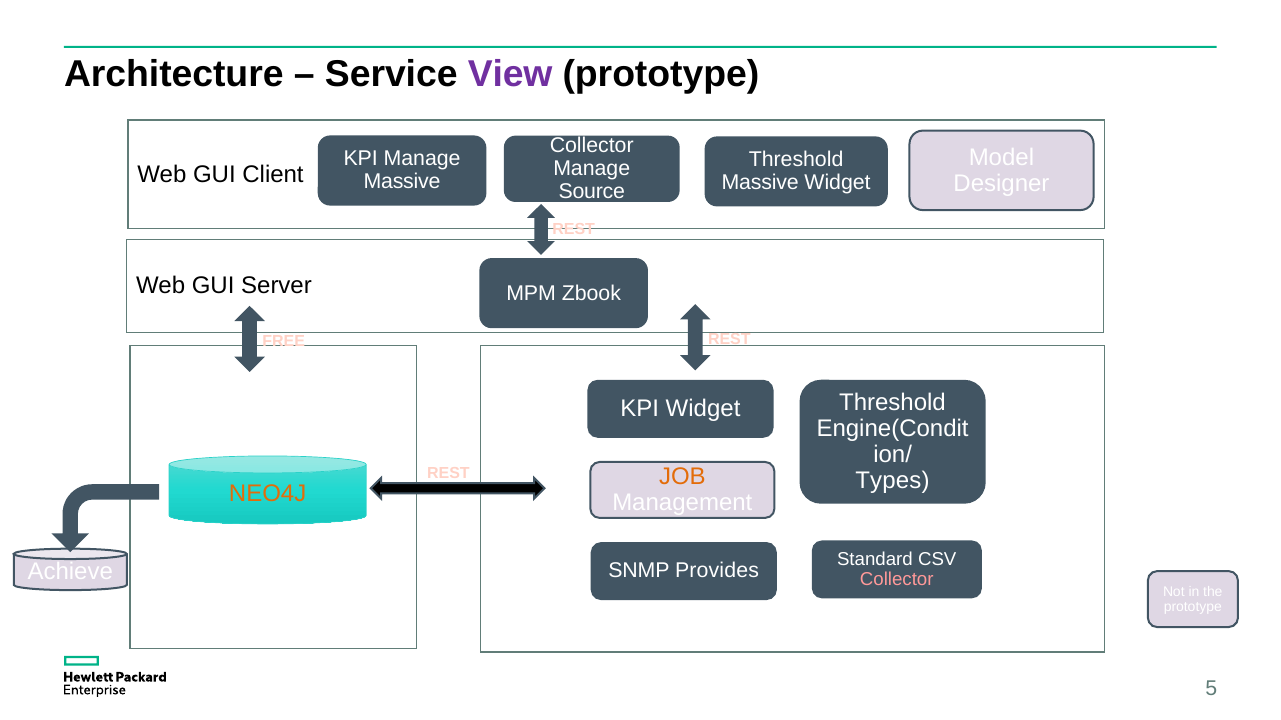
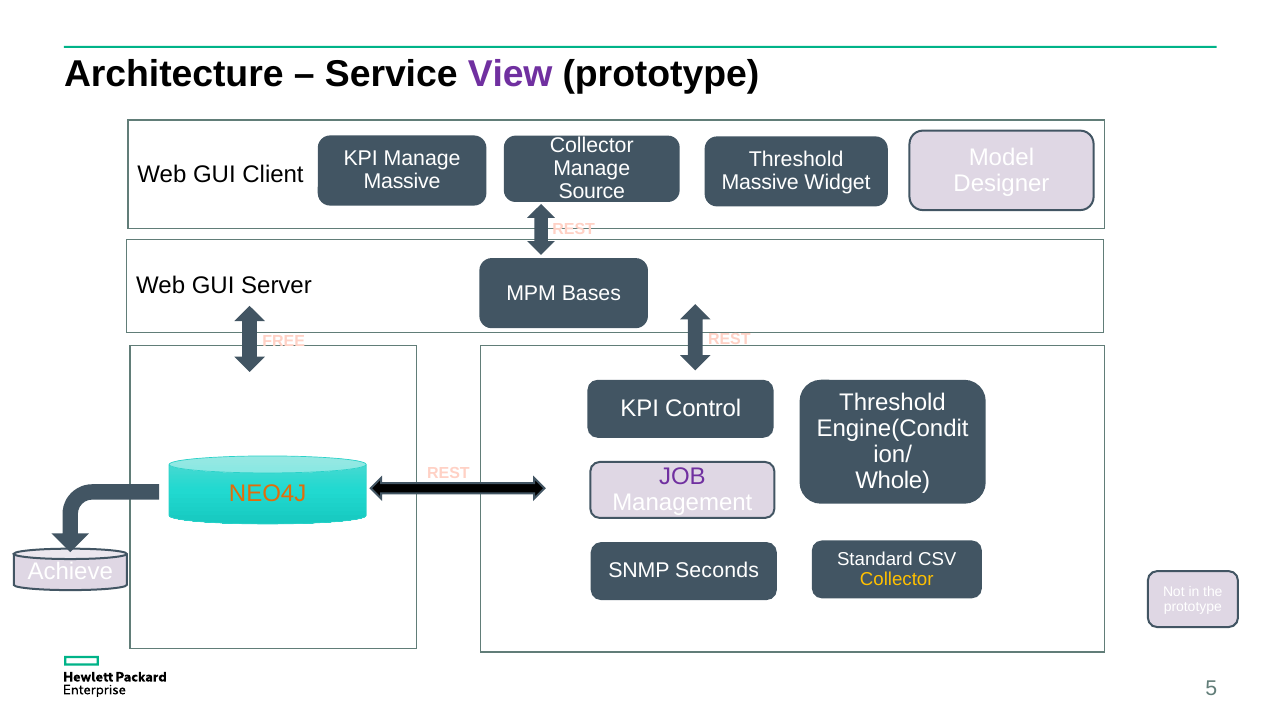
Zbook: Zbook -> Bases (591, 293)
KPI Widget: Widget -> Control (703, 409)
JOB colour: orange -> purple (682, 477)
Types: Types -> Whole (893, 481)
Provides: Provides -> Seconds (717, 571)
Collector colour: pink -> yellow (897, 580)
